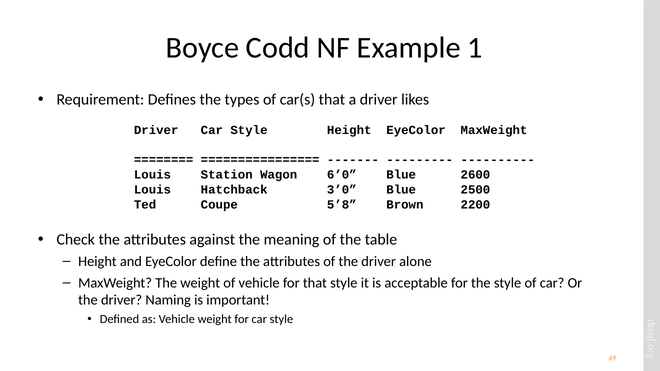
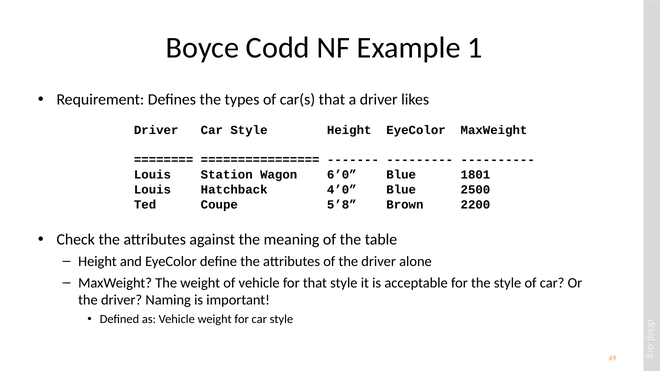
2600: 2600 -> 1801 (475, 175)
3’0: 3’0 -> 4’0 (342, 190)
